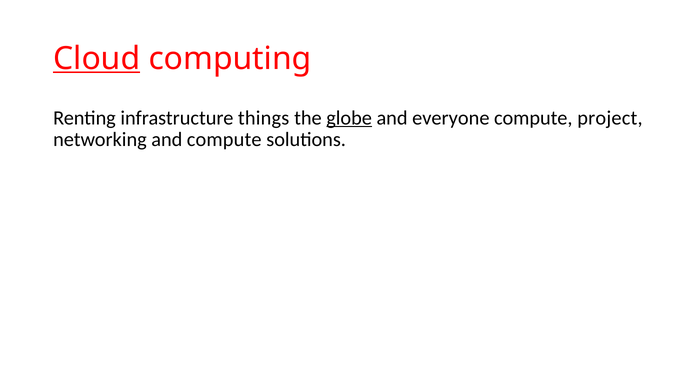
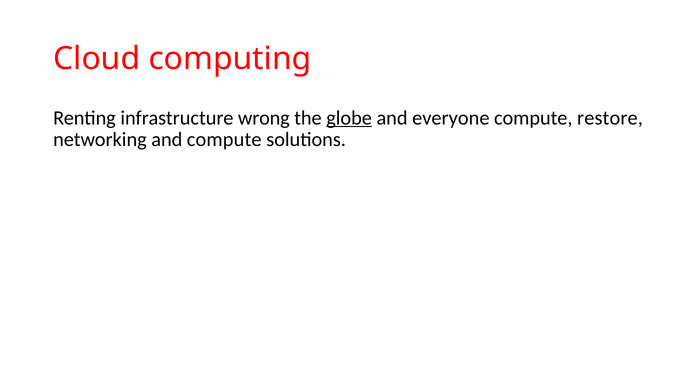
Cloud underline: present -> none (97, 59)
things: things -> wrong (264, 118)
project: project -> restore (610, 118)
